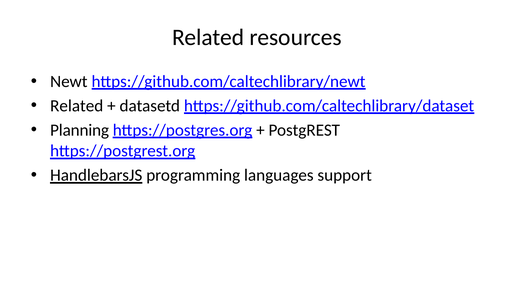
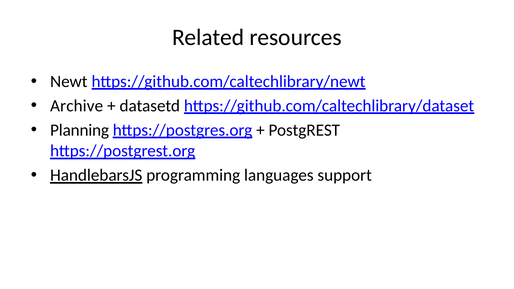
Related: Related -> Archive (77, 106)
